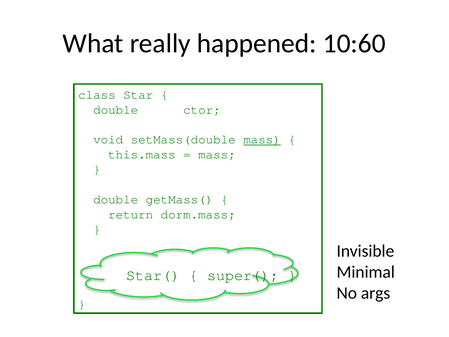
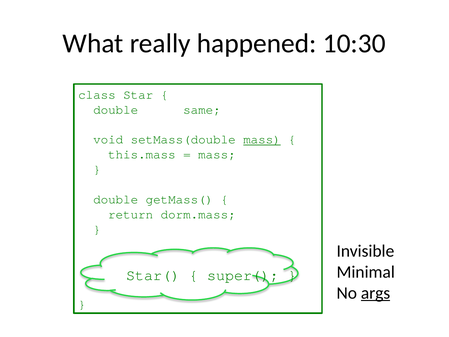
10:60: 10:60 -> 10:30 (354, 43)
ctor: ctor -> same (202, 109)
args underline: none -> present (376, 293)
